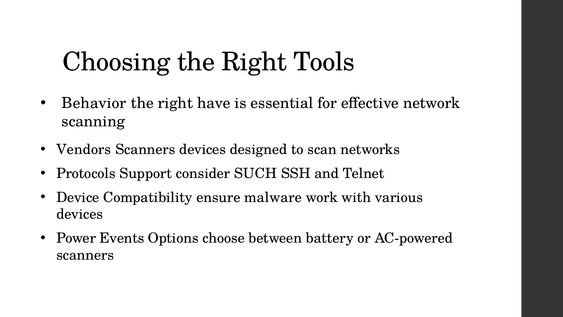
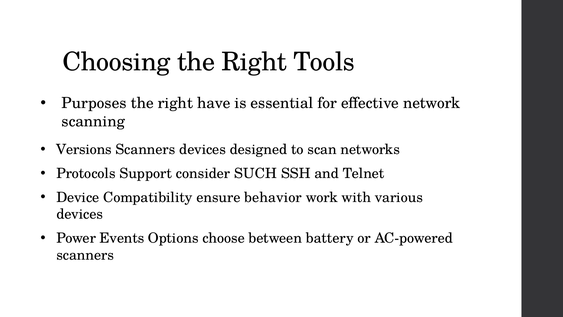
Behavior: Behavior -> Purposes (94, 103)
Vendors: Vendors -> Versions (84, 149)
malware: malware -> behavior (273, 197)
